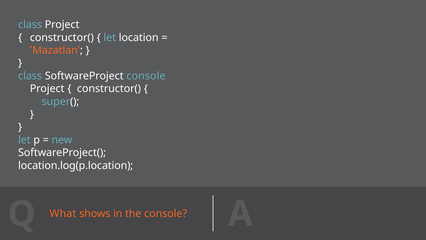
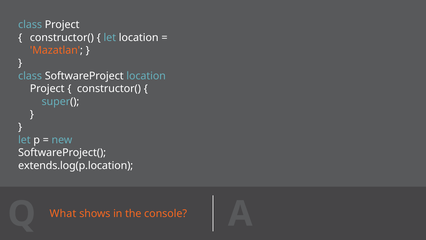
SoftwareProject console: console -> location (146, 76)
location.log(p.location: location.log(p.location -> extends.log(p.location (76, 165)
